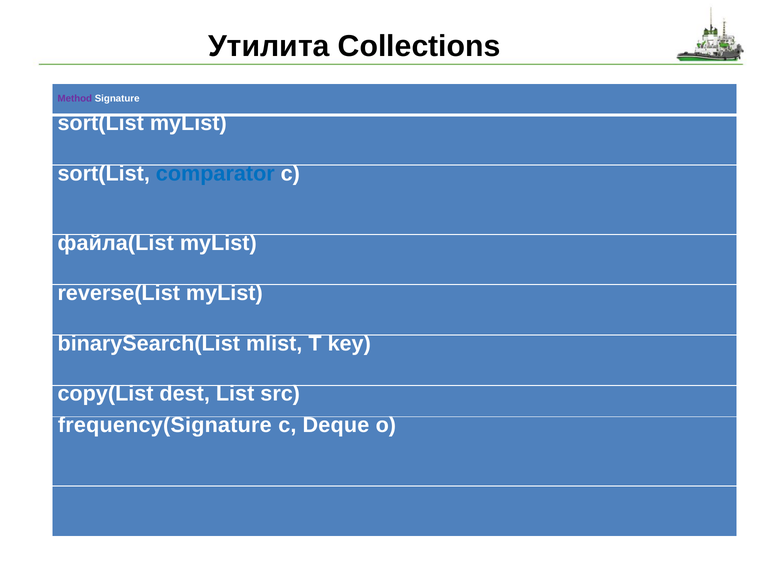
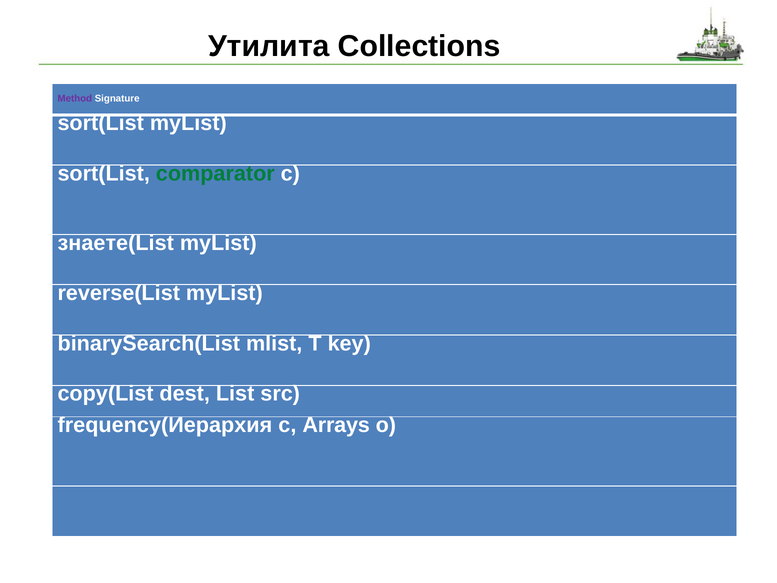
comparator colour: blue -> green (215, 174)
файла(List: файла(List -> знаете(List (116, 243)
frequency(Signature: frequency(Signature -> frequency(Иерархия (165, 425)
Deque: Deque -> Arrays (336, 425)
